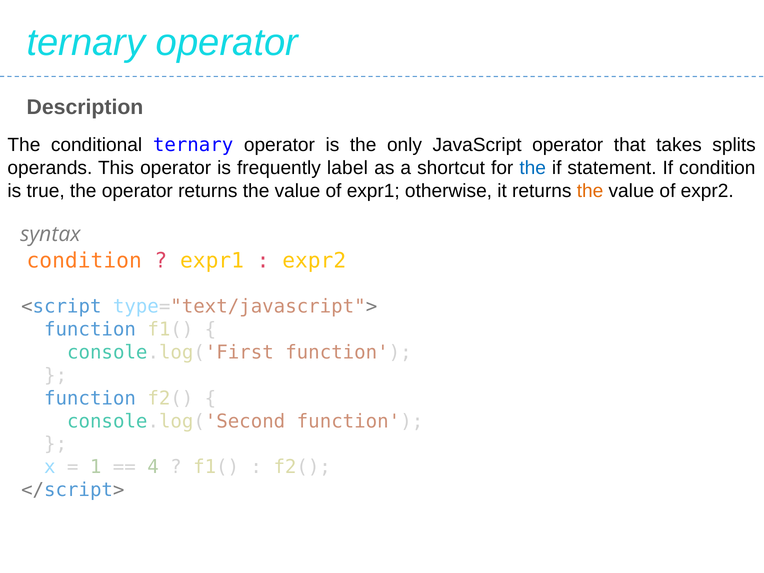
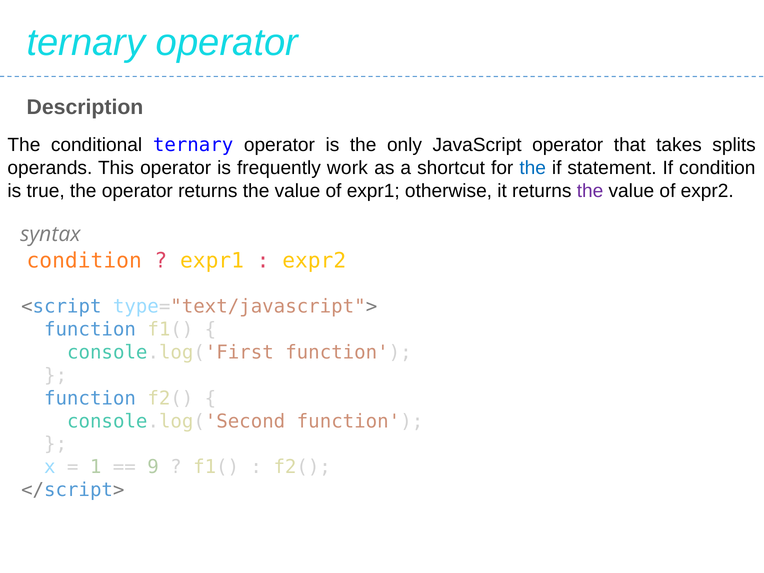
label: label -> work (347, 168)
the colour: orange -> purple (590, 191)
4: 4 -> 9 (153, 467)
